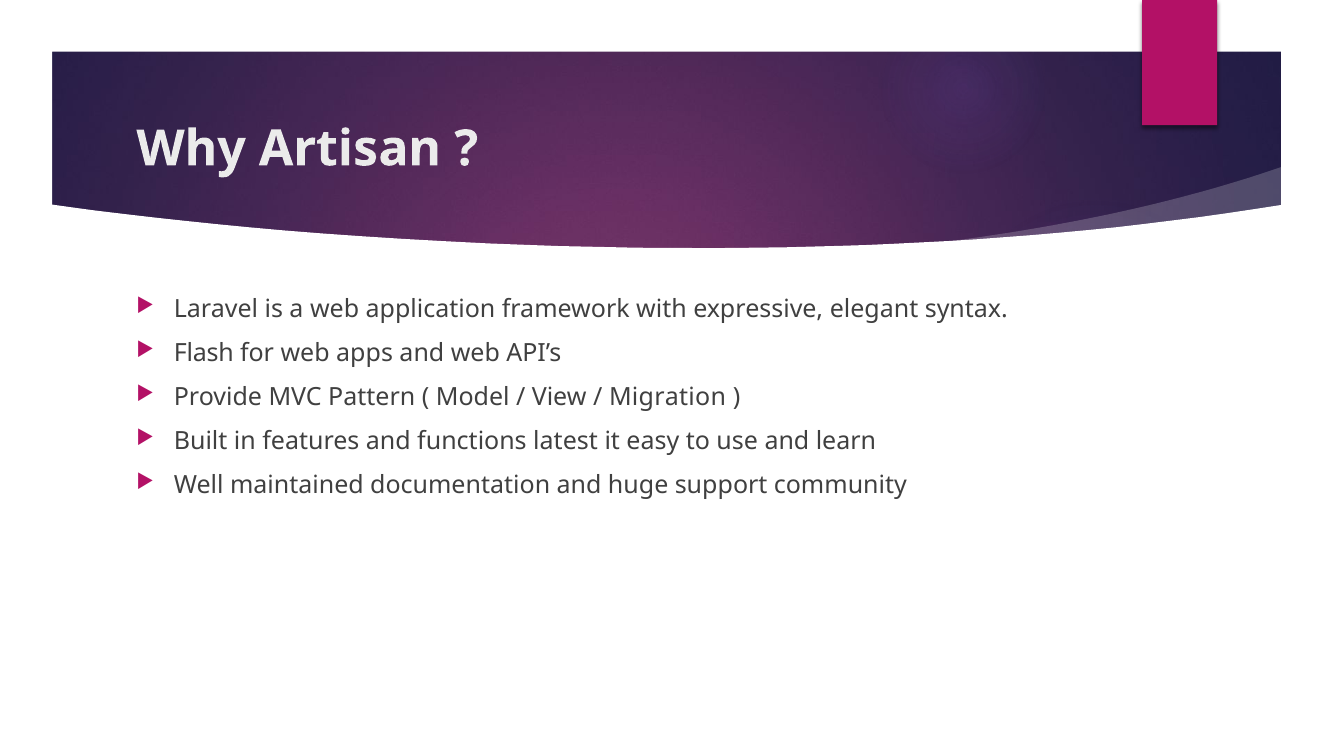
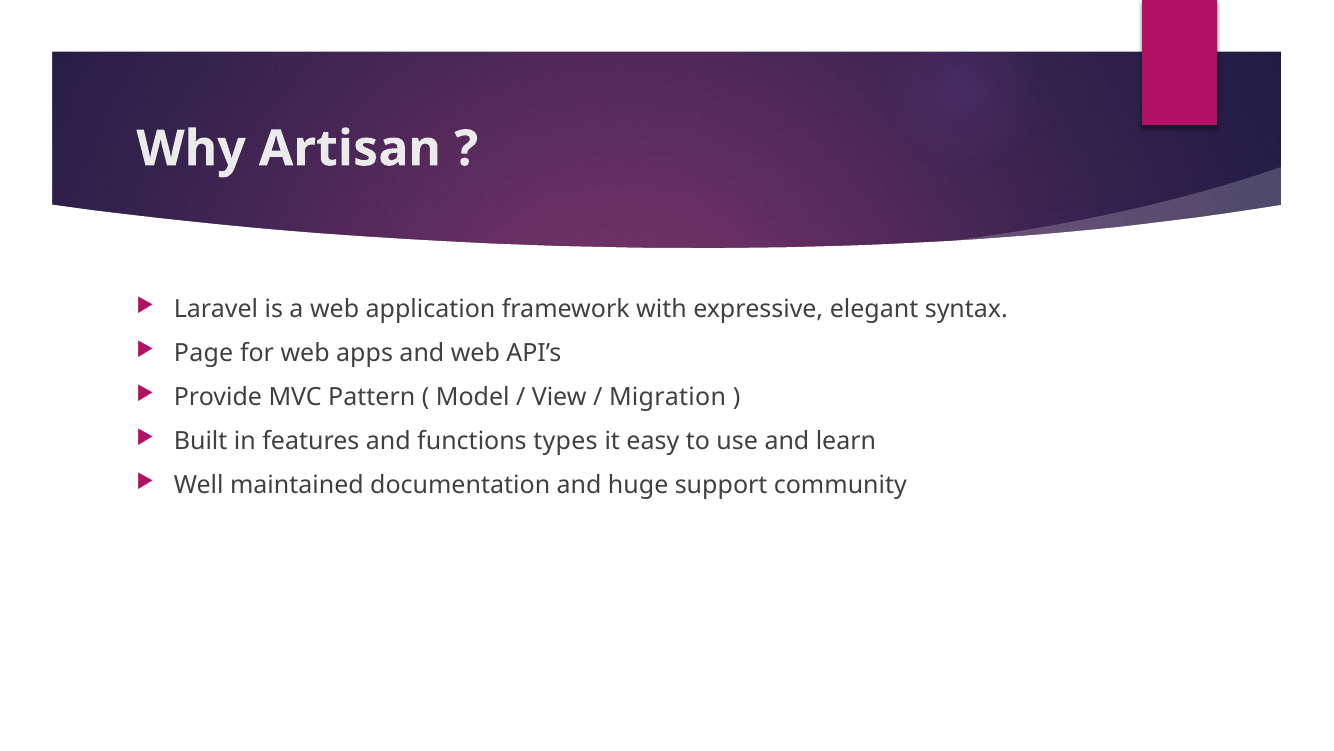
Flash: Flash -> Page (204, 353)
latest: latest -> types (565, 441)
